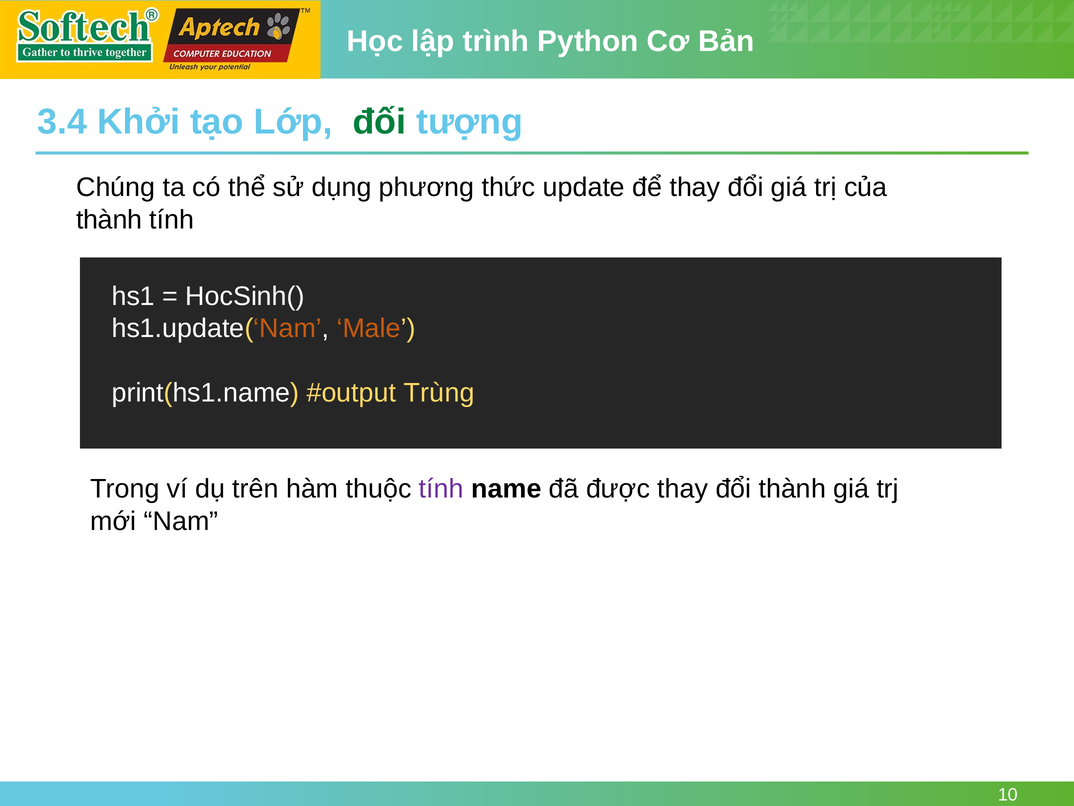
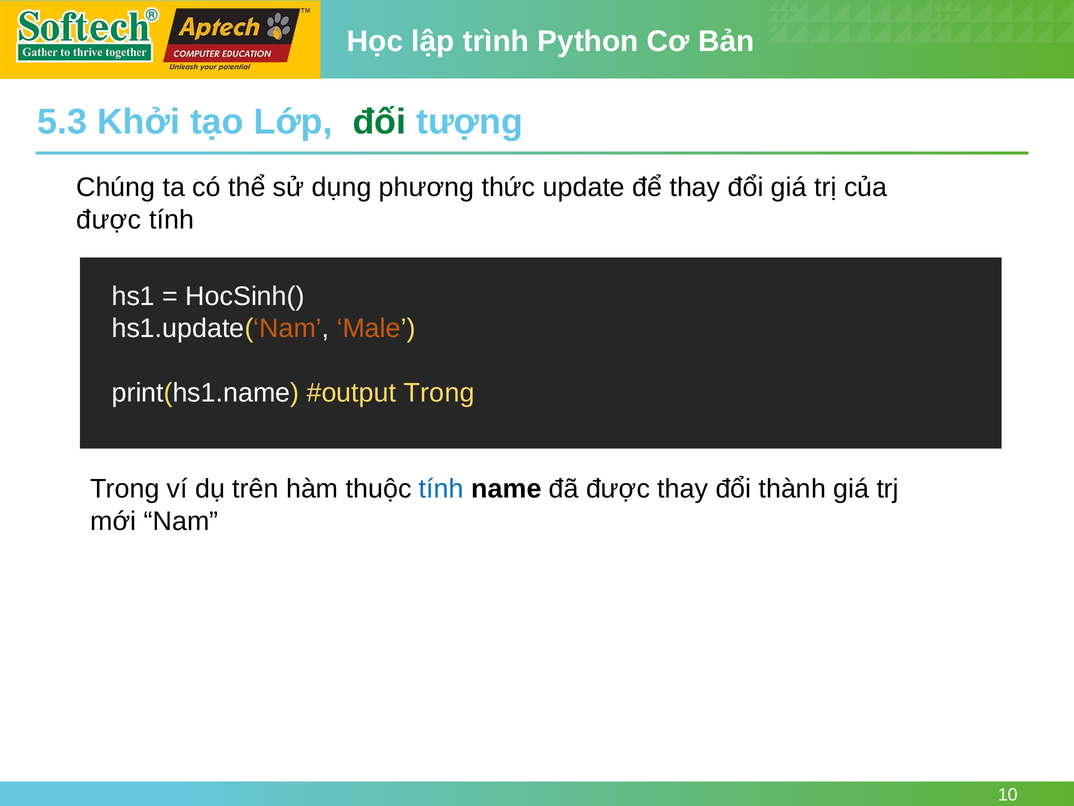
3.4: 3.4 -> 5.3 (62, 122)
thành: thành -> được (109, 220)
Trùng: Trùng -> Trong (439, 393)
tính colour: purple -> blue (441, 489)
